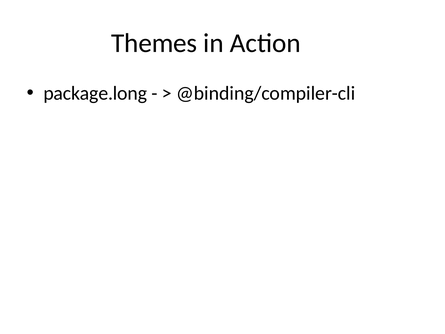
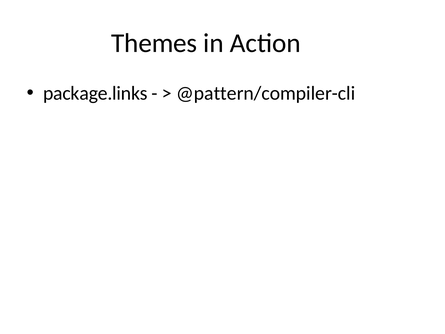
package.long: package.long -> package.links (95, 93)
@binding/compiler-cli: @binding/compiler-cli -> @pattern/compiler-cli (266, 93)
